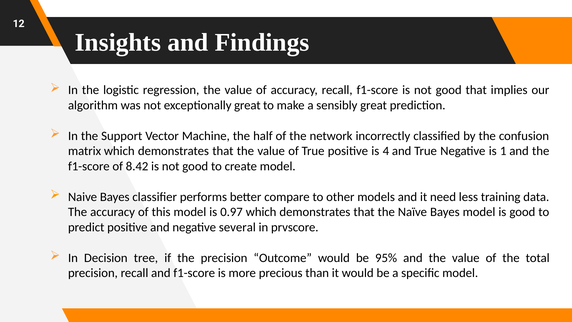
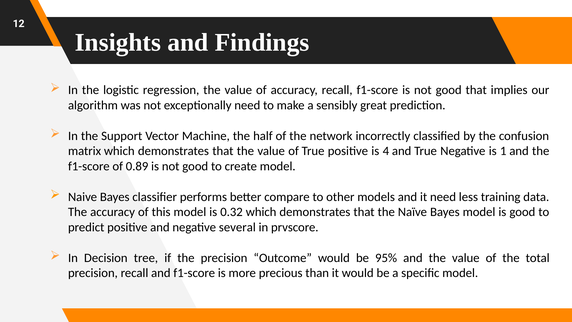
exceptionally great: great -> need (247, 105)
8.42: 8.42 -> 0.89 (137, 166)
0.97: 0.97 -> 0.32 (231, 212)
